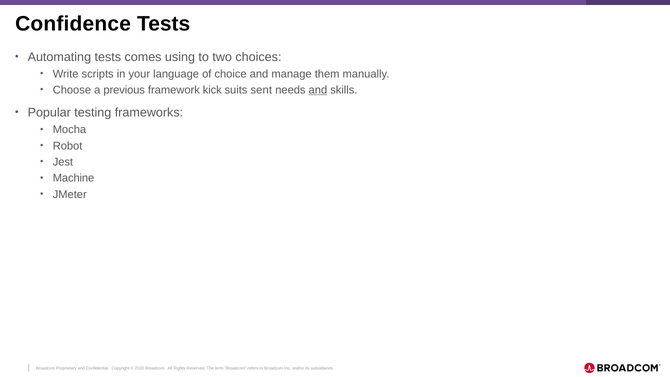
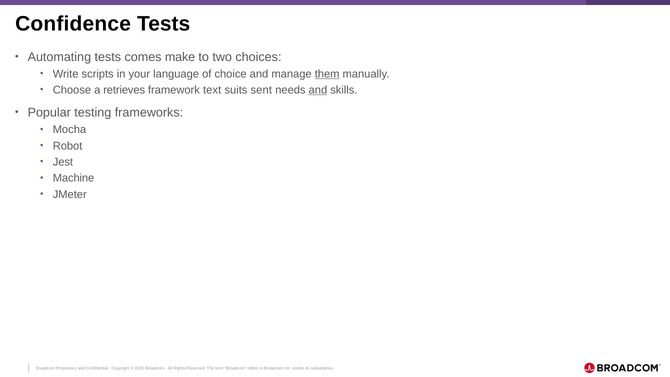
using: using -> make (180, 57)
them underline: none -> present (327, 74)
previous: previous -> retrieves (124, 90)
kick: kick -> text (212, 90)
